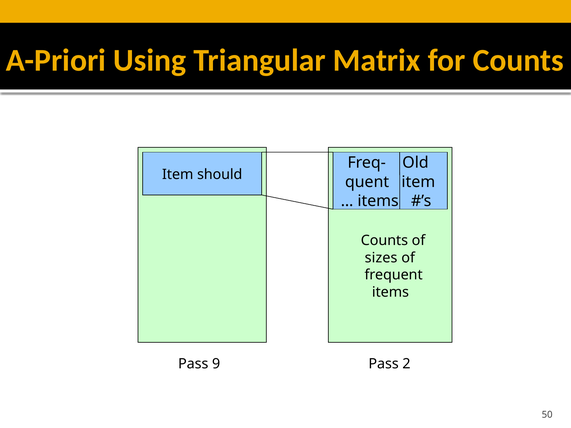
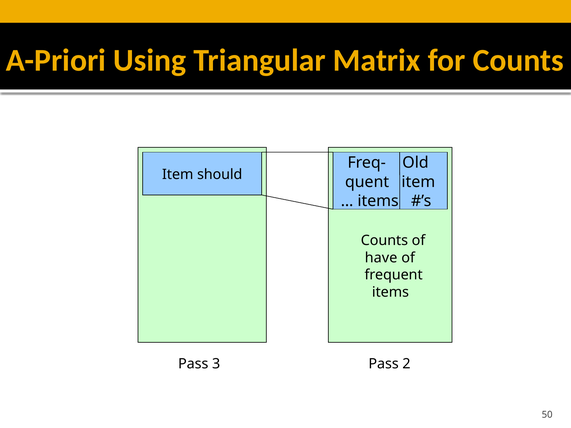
sizes: sizes -> have (381, 258)
9: 9 -> 3 (216, 364)
